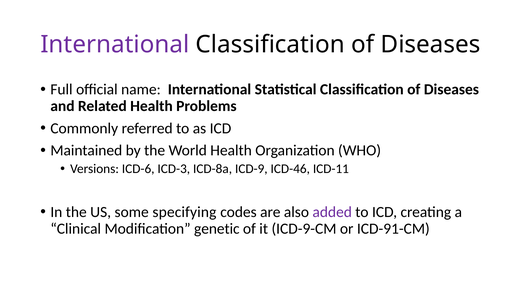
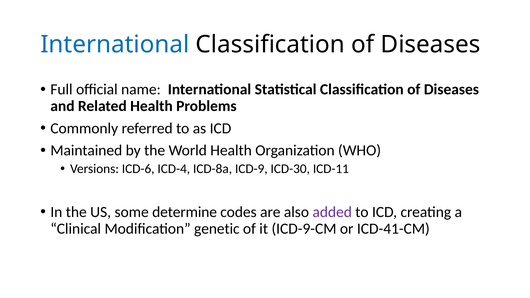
International colour: purple -> blue (115, 45)
ICD-3: ICD-3 -> ICD-4 (174, 169)
ICD-46: ICD-46 -> ICD-30 (290, 169)
specifying: specifying -> determine (185, 212)
ICD-91-CM: ICD-91-CM -> ICD-41-CM (393, 229)
